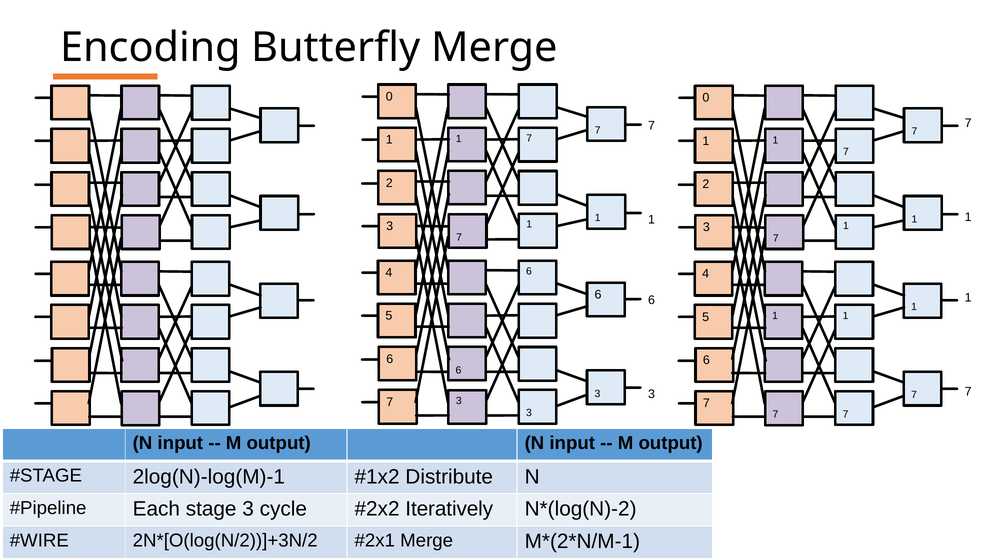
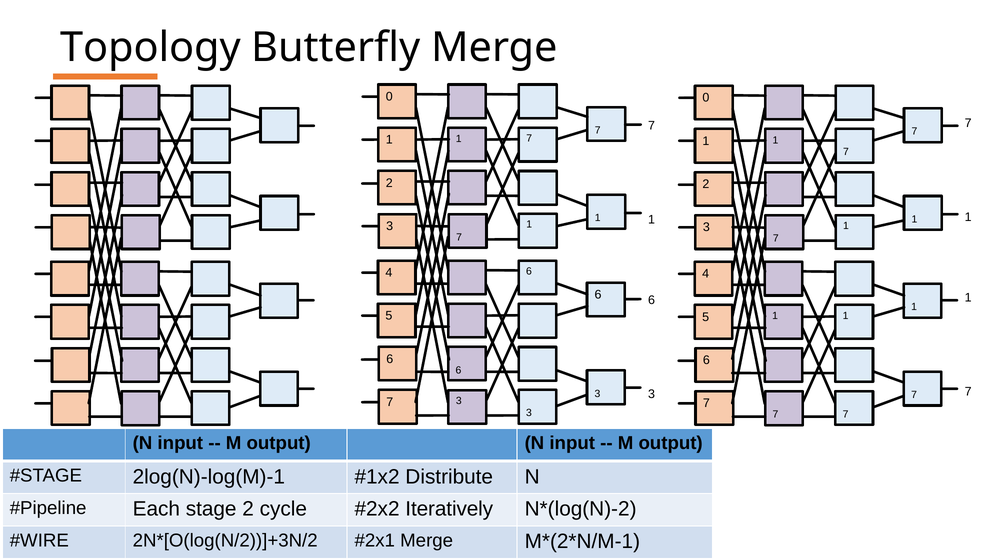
Encoding: Encoding -> Topology (151, 48)
stage 3: 3 -> 2 (248, 509)
